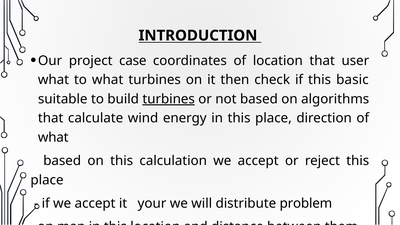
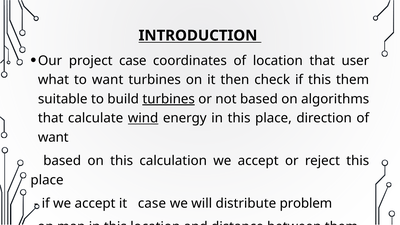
to what: what -> want (108, 80)
this basic: basic -> them (353, 80)
wind underline: none -> present (143, 118)
what: what -> want (53, 137)
it your: your -> case (152, 203)
